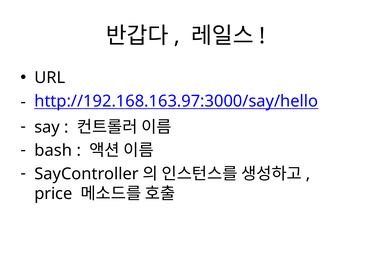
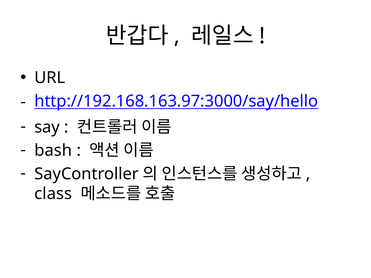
price: price -> class (53, 194)
